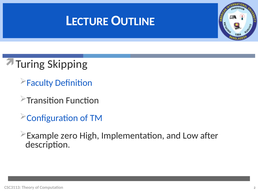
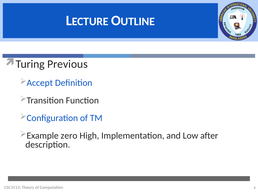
Skipping: Skipping -> Previous (67, 64)
Faculty: Faculty -> Accept (40, 83)
